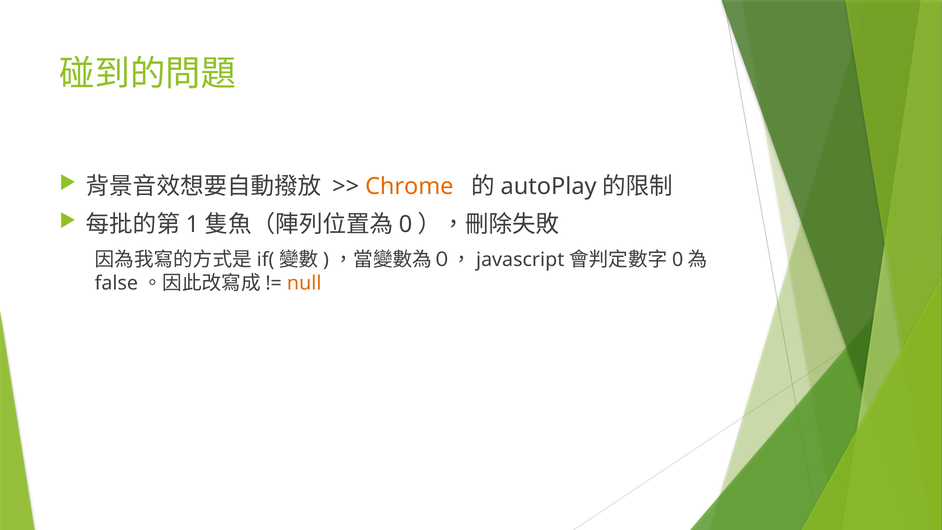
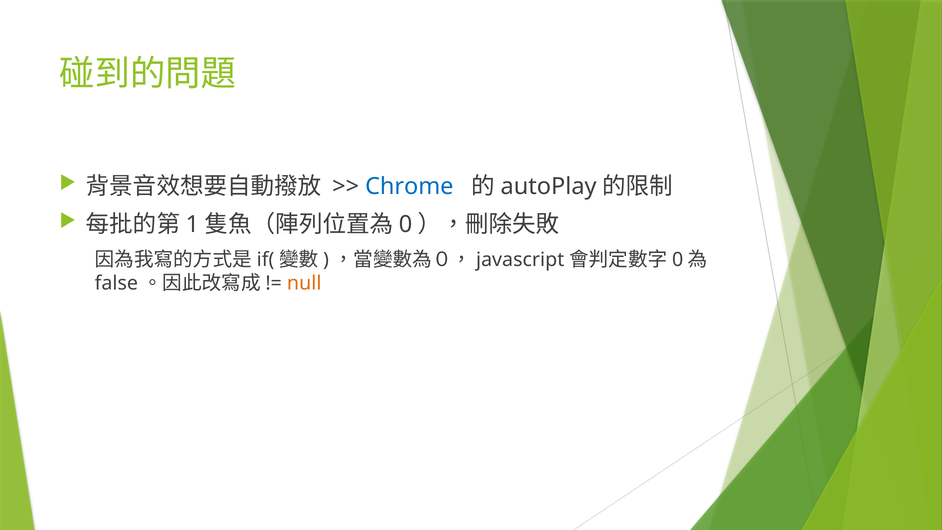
Chrome colour: orange -> blue (409, 186)
